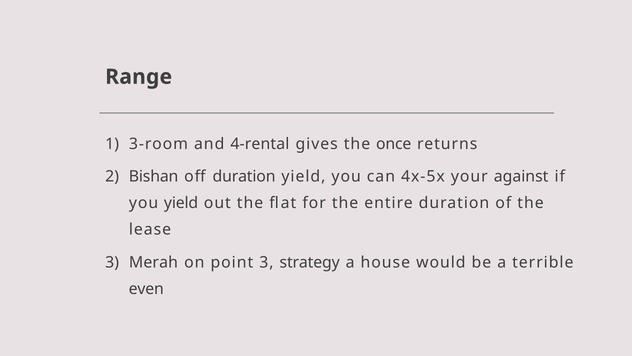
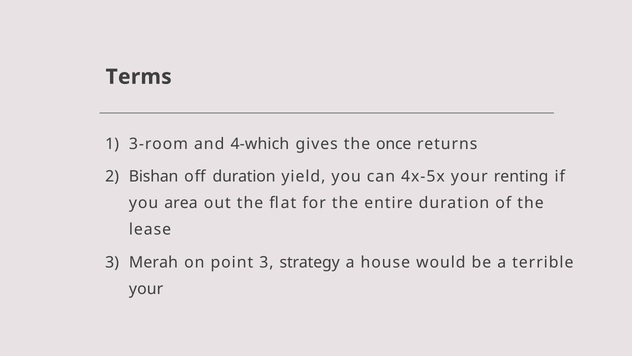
Range: Range -> Terms (139, 77)
4-rental: 4-rental -> 4-which (260, 144)
against: against -> renting (521, 176)
you yield: yield -> area (181, 203)
even: even -> your (146, 289)
